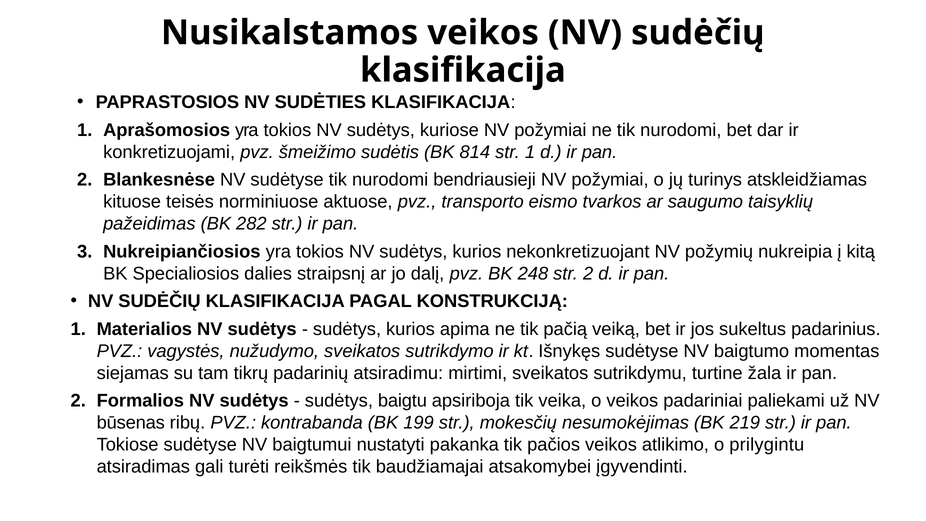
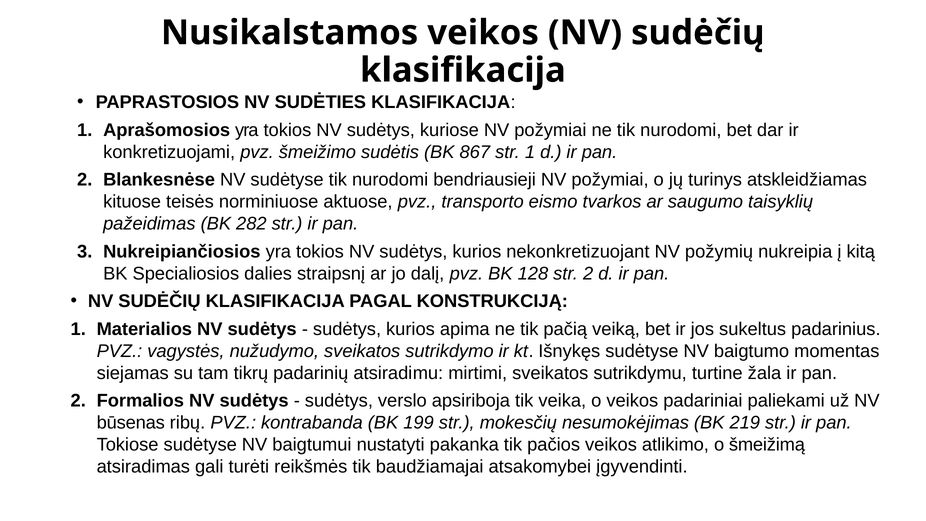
814: 814 -> 867 (475, 152)
248: 248 -> 128 (533, 274)
baigtu: baigtu -> verslo (402, 401)
prilygintu: prilygintu -> šmeižimą (767, 445)
